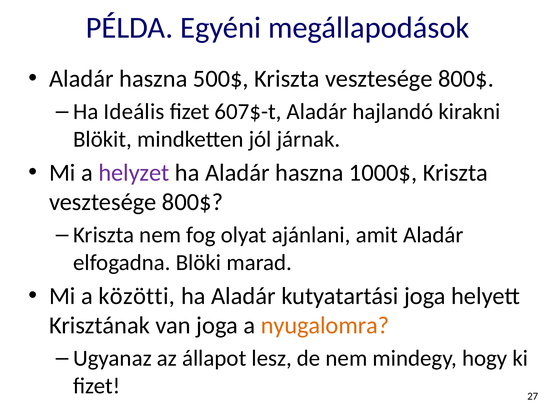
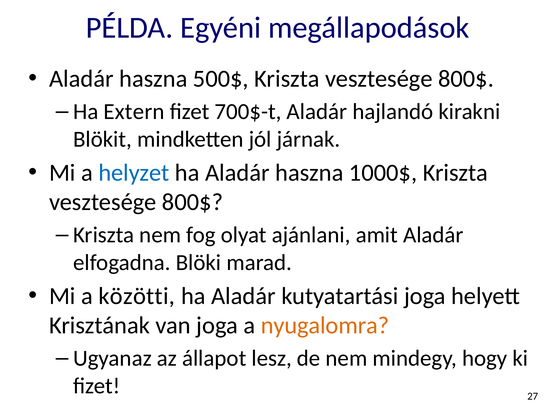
Ideális: Ideális -> Extern (134, 112)
607$-t: 607$-t -> 700$-t (248, 112)
helyzet colour: purple -> blue (134, 173)
